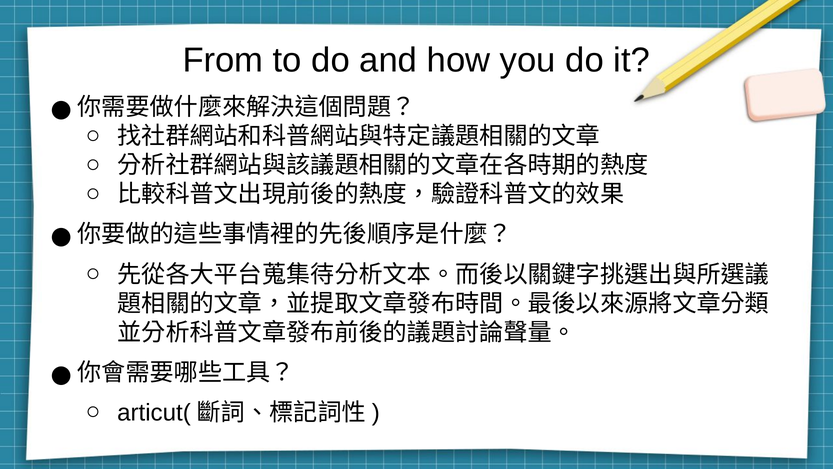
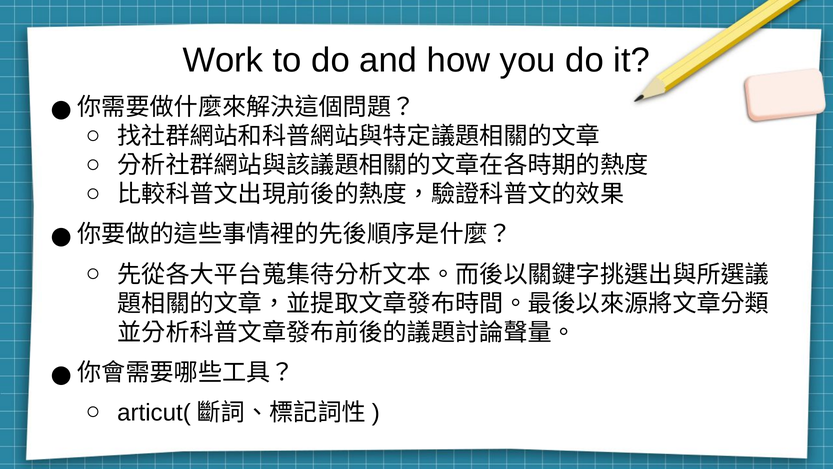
From: From -> Work (223, 60)
